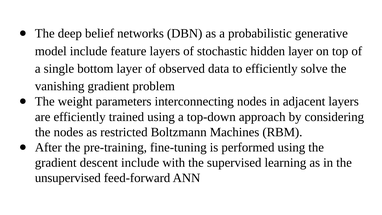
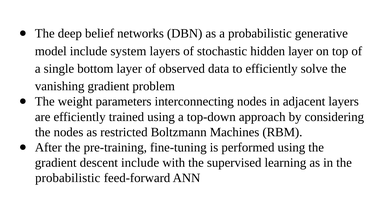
feature: feature -> system (128, 51)
unsupervised: unsupervised -> probabilistic (68, 178)
